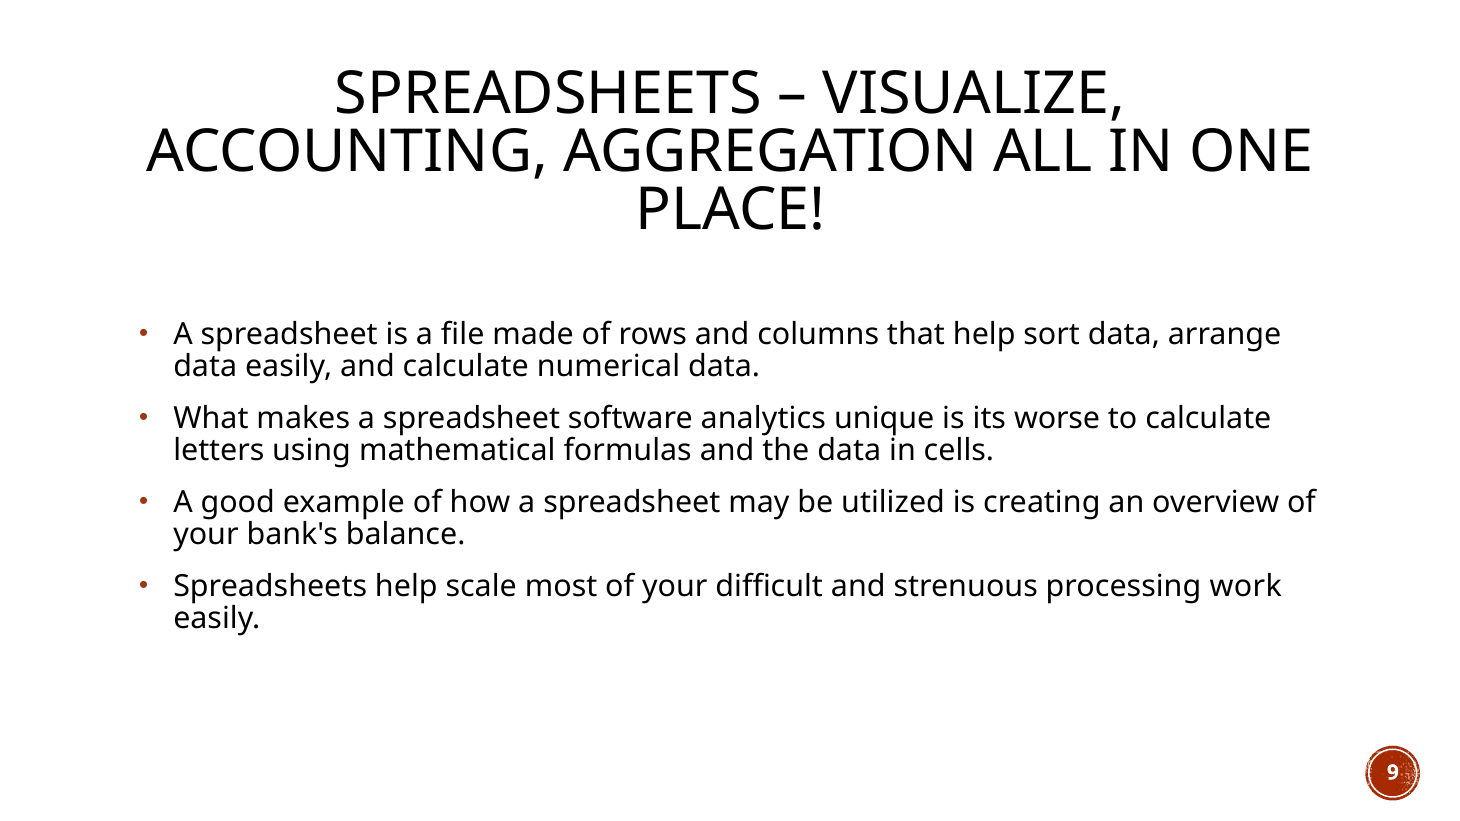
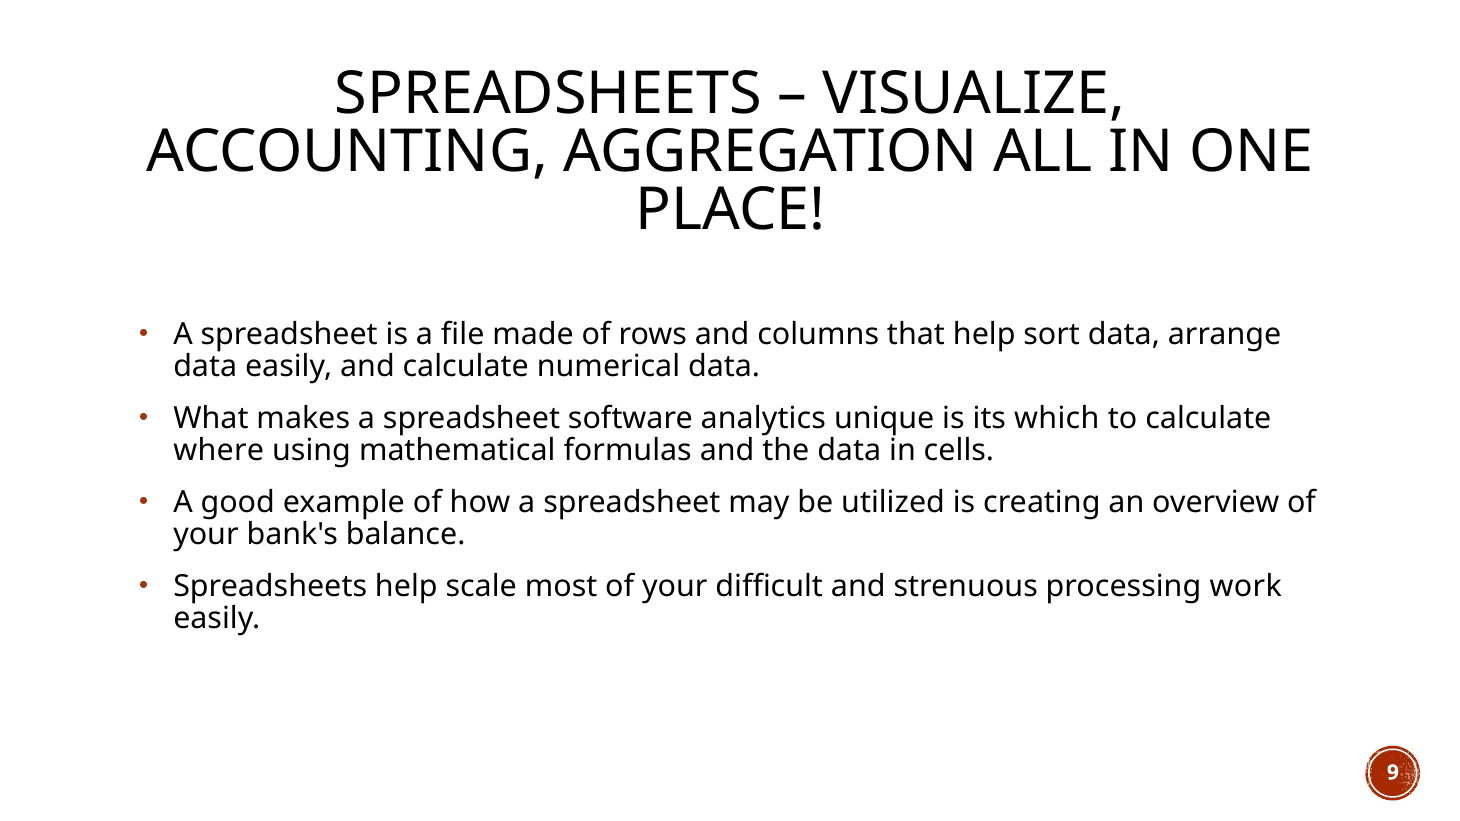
worse: worse -> which (1057, 418)
letters: letters -> where (219, 451)
